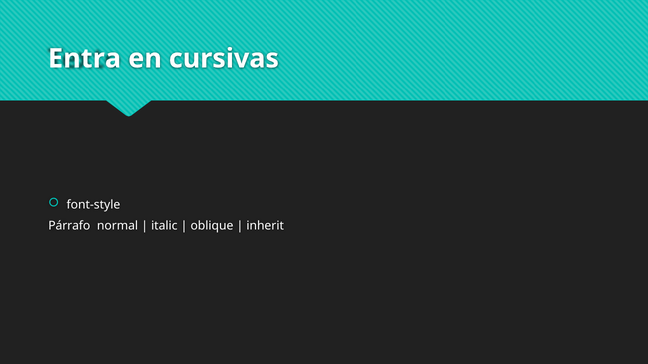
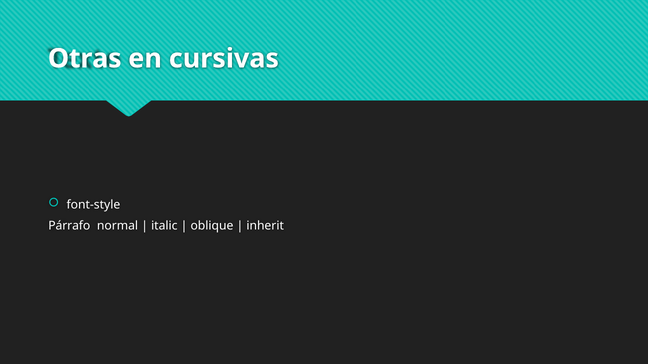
Entra: Entra -> Otras (85, 59)
